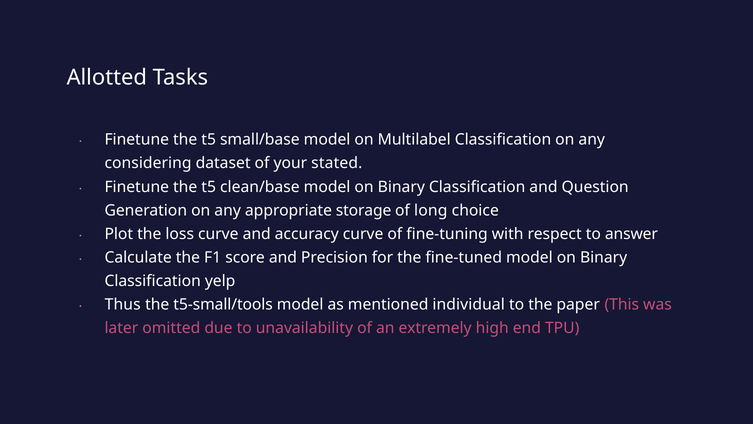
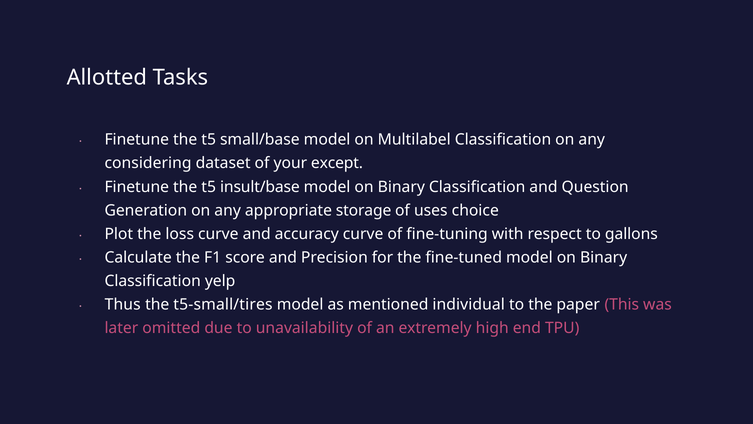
stated: stated -> except (337, 163)
clean/base: clean/base -> insult/base (260, 187)
long: long -> uses (431, 210)
answer: answer -> gallons (631, 234)
t5-small/tools: t5-small/tools -> t5-small/tires (223, 304)
